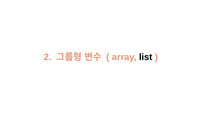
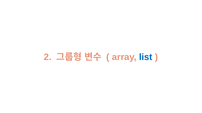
list colour: black -> blue (146, 57)
